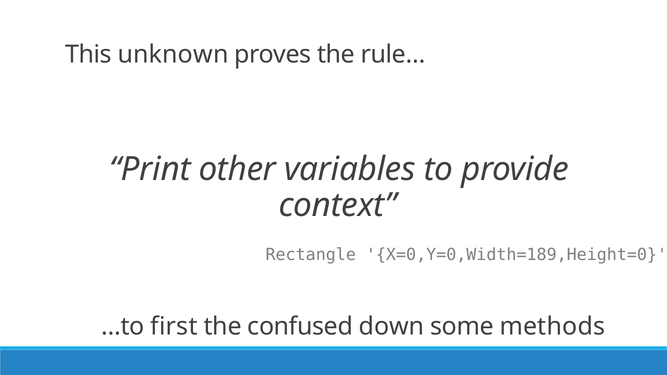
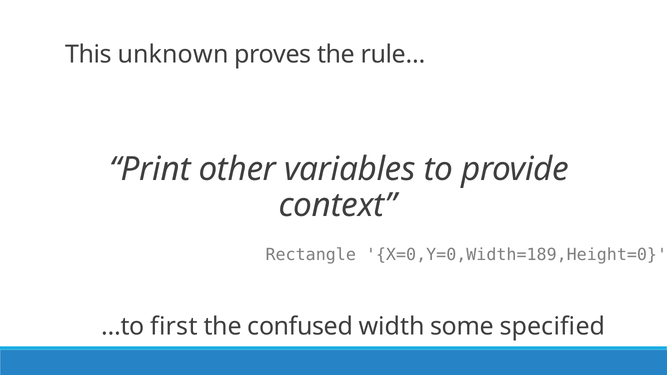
down: down -> width (392, 327)
methods: methods -> specified (552, 327)
